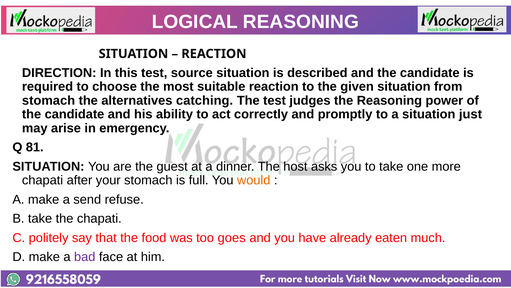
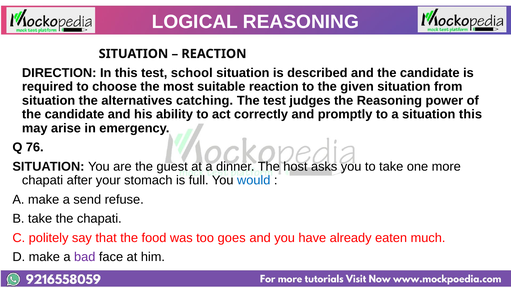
source: source -> school (192, 73)
stomach: stomach -> situation (49, 100)
situation just: just -> this (470, 114)
81: 81 -> 76 (35, 147)
would colour: orange -> blue (254, 180)
